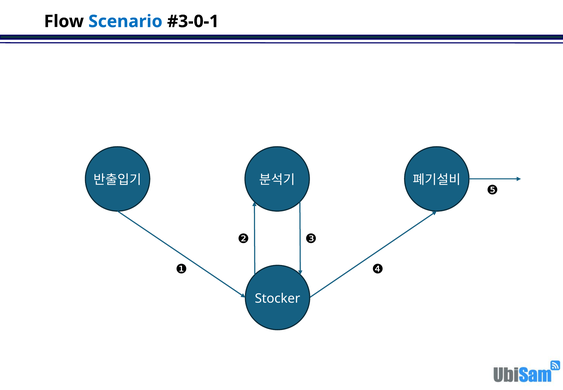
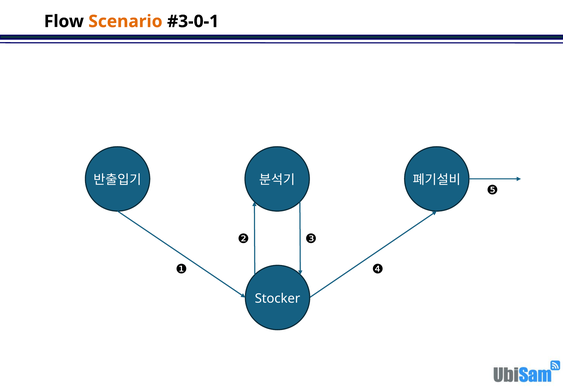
Scenario colour: blue -> orange (125, 21)
